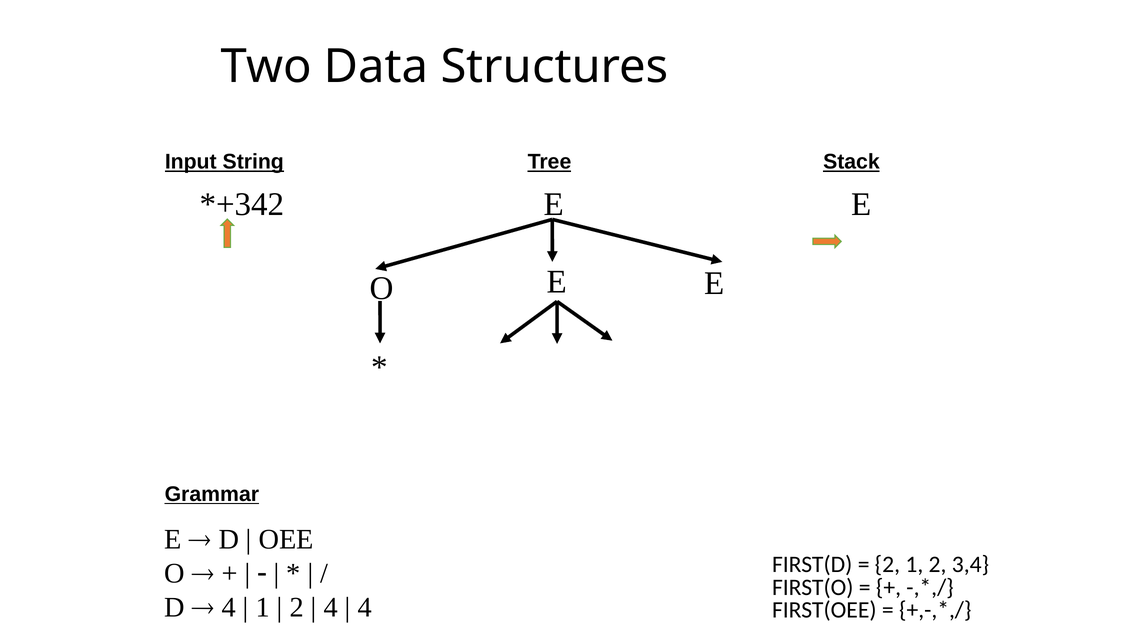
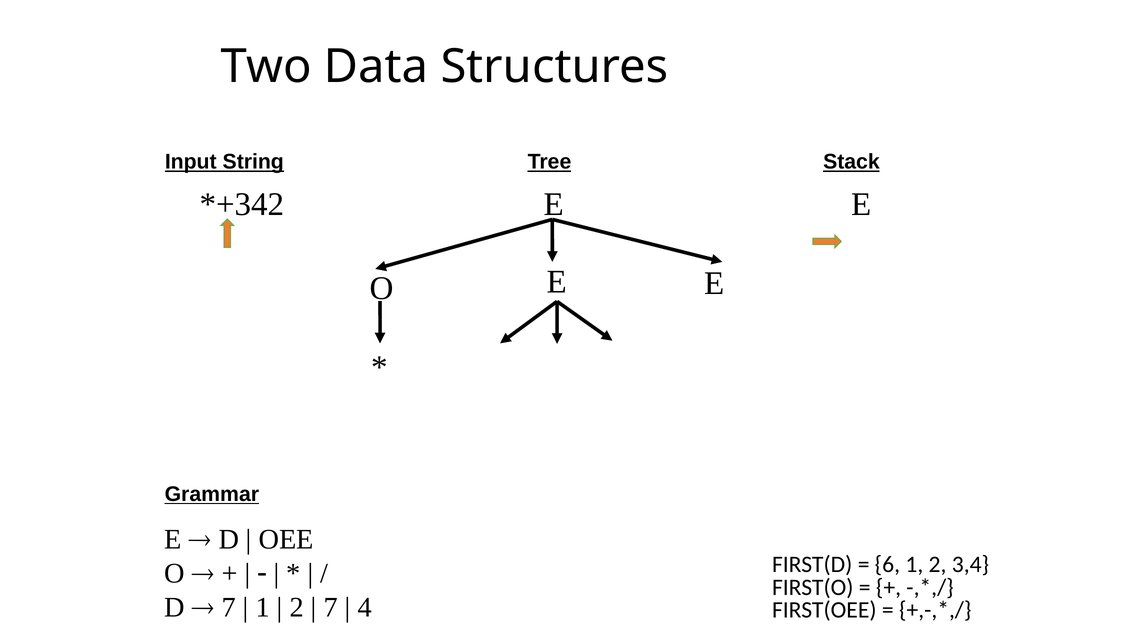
2: 2 -> 6 (887, 565)
4: 4 -> 7 (229, 608)
4: 4 -> 7 (331, 608)
